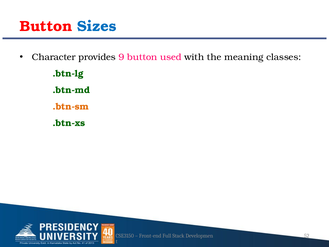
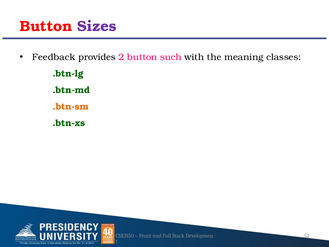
Sizes colour: blue -> purple (97, 26)
Character: Character -> Feedback (54, 57)
9: 9 -> 2 (121, 57)
used: used -> such (171, 57)
